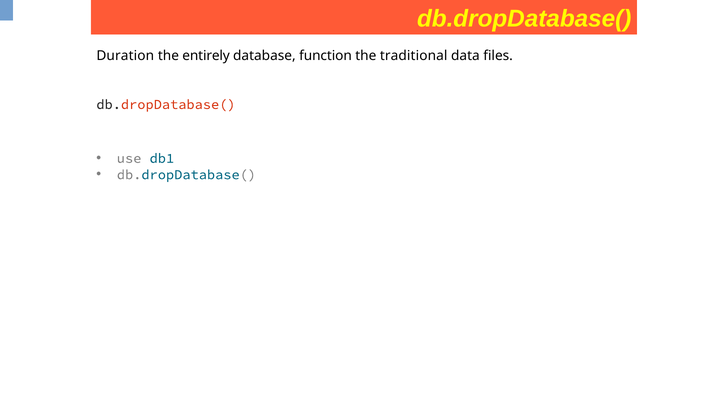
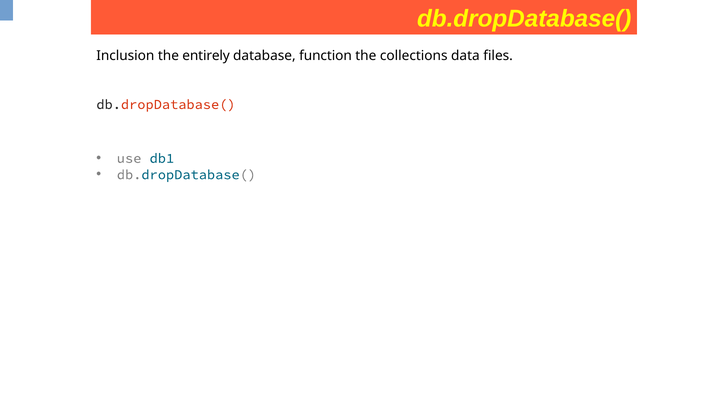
Duration: Duration -> Inclusion (125, 56)
traditional: traditional -> collections (414, 56)
